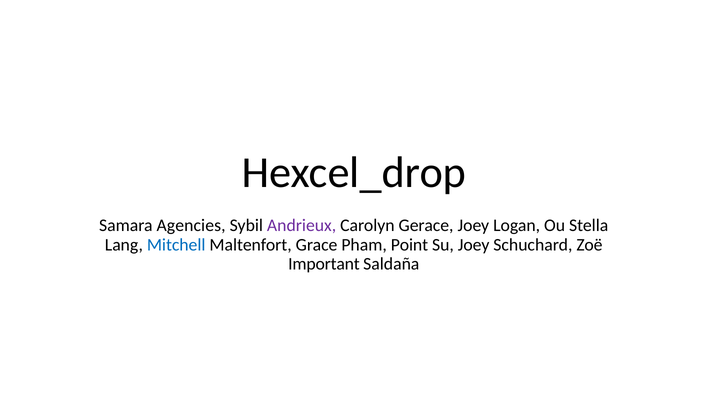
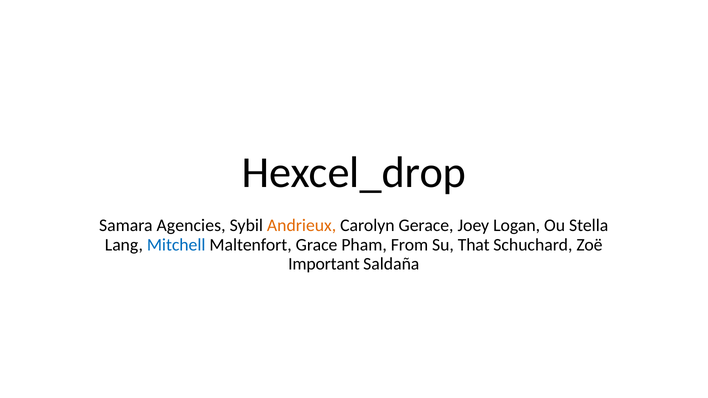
Andrieux colour: purple -> orange (302, 226)
Point: Point -> From (409, 245)
Su Joey: Joey -> That (474, 245)
